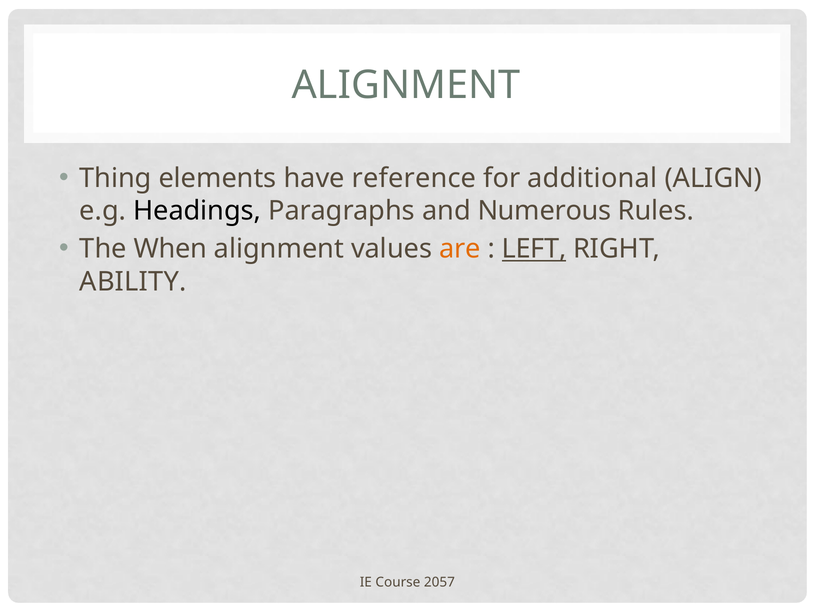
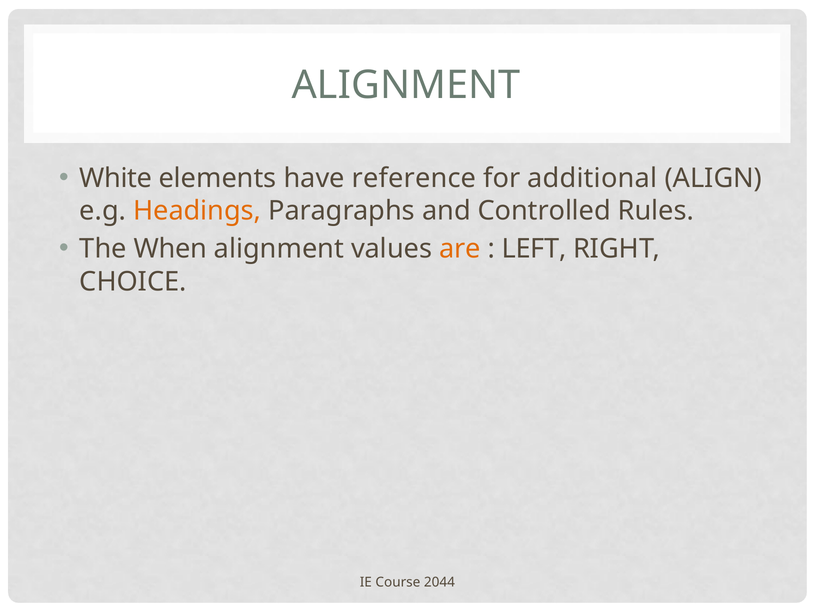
Thing: Thing -> White (116, 178)
Headings colour: black -> orange (197, 211)
Numerous: Numerous -> Controlled (544, 211)
LEFT underline: present -> none (534, 249)
ABILITY: ABILITY -> CHOICE (133, 282)
2057: 2057 -> 2044 (439, 583)
